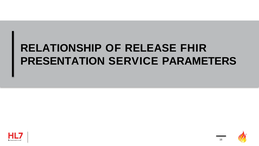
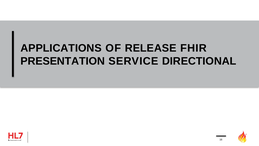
RELATIONSHIP: RELATIONSHIP -> APPLICATIONS (61, 48)
PARAMETERS: PARAMETERS -> DIRECTIONAL (199, 61)
